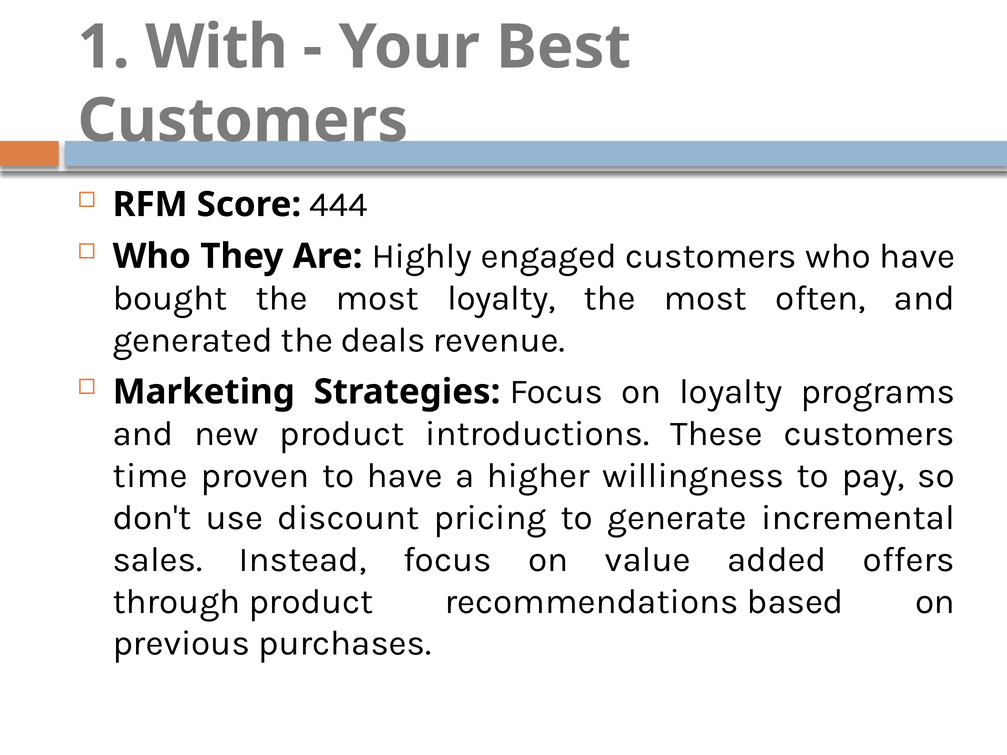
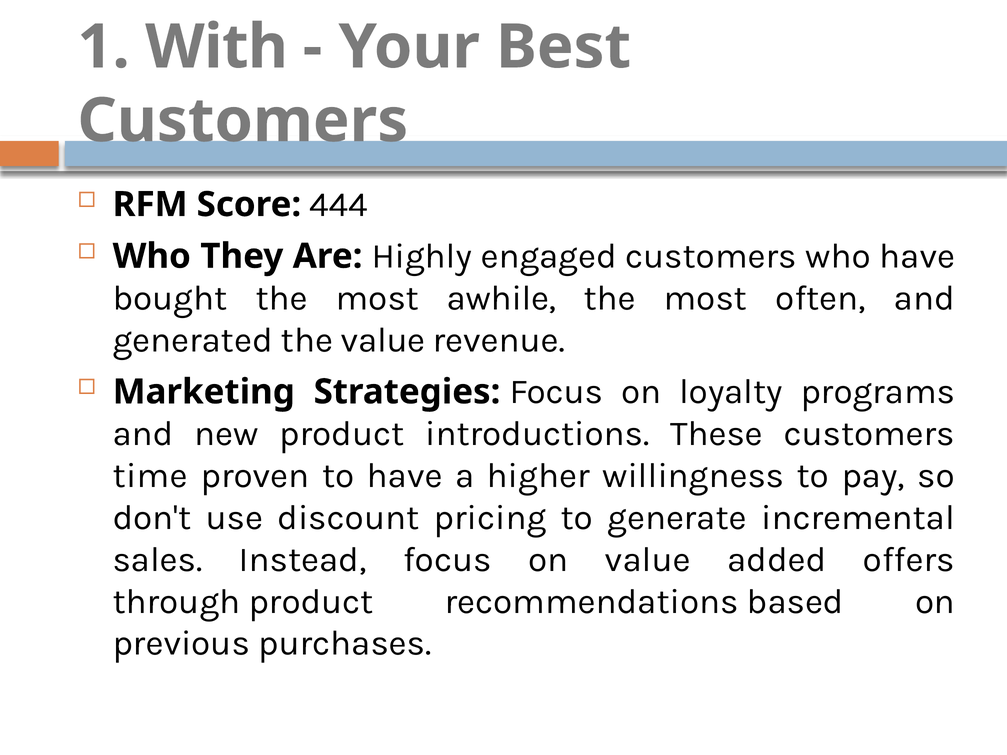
most loyalty: loyalty -> awhile (501, 298)
the deals: deals -> value (383, 340)
